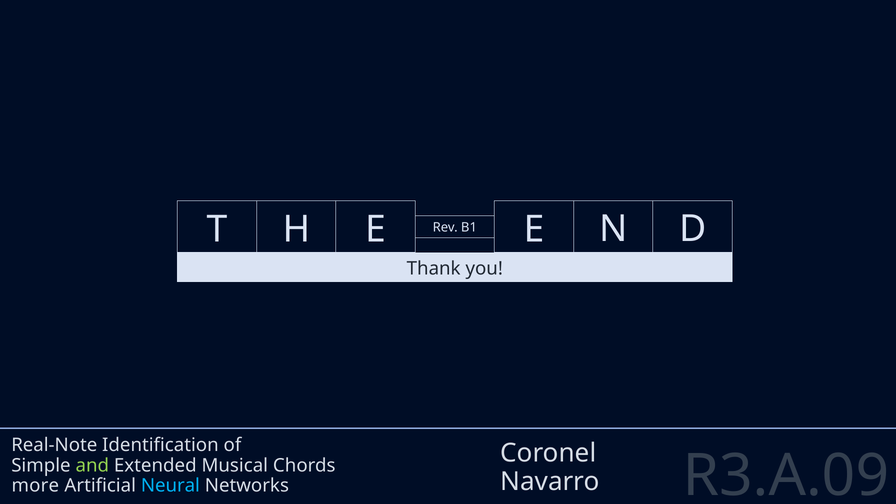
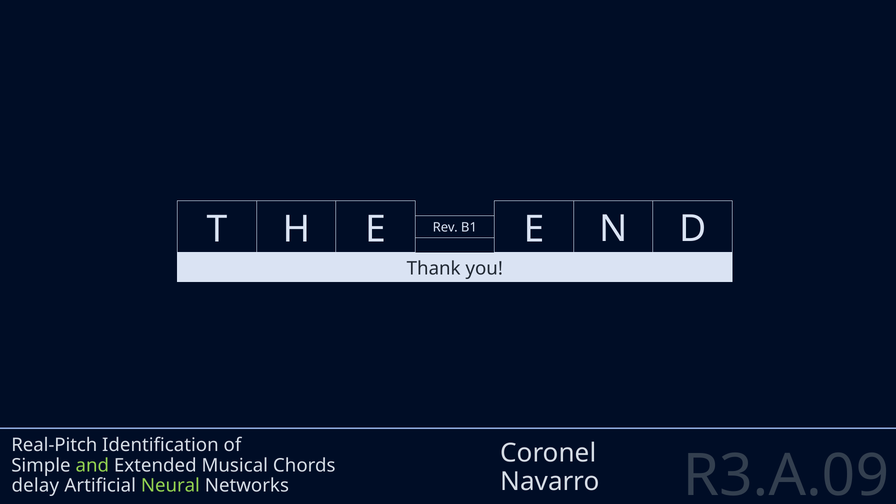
Real-Note: Real-Note -> Real-Pitch (54, 445)
more: more -> delay (35, 486)
Neural colour: light blue -> light green (170, 486)
